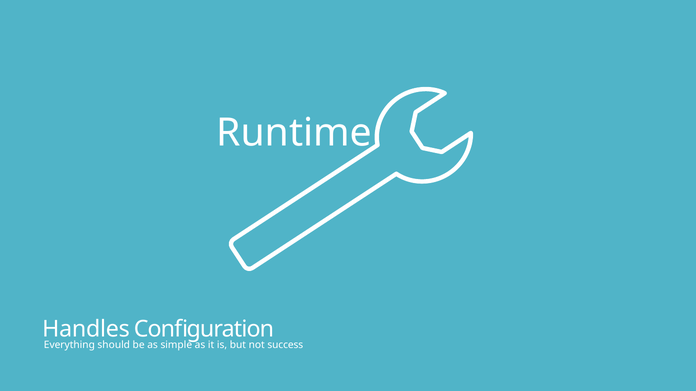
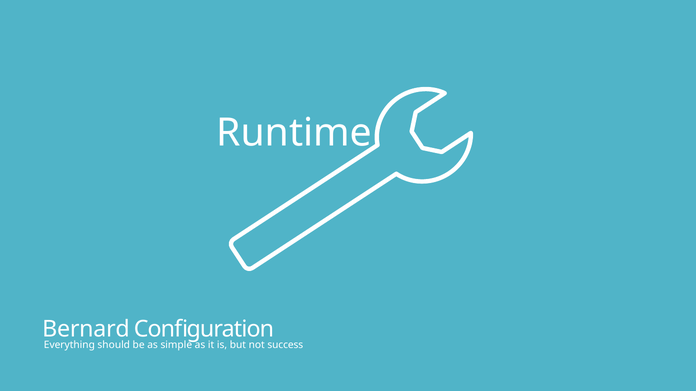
Handles: Handles -> Bernard (86, 329)
